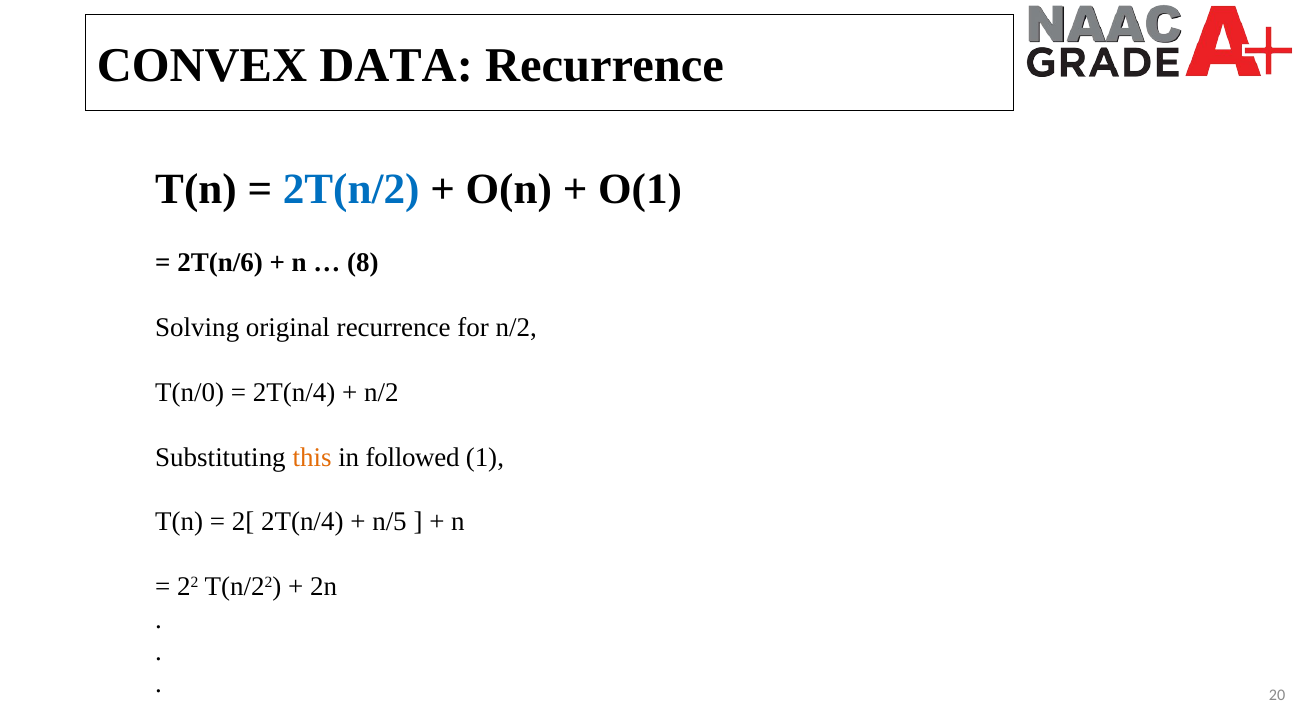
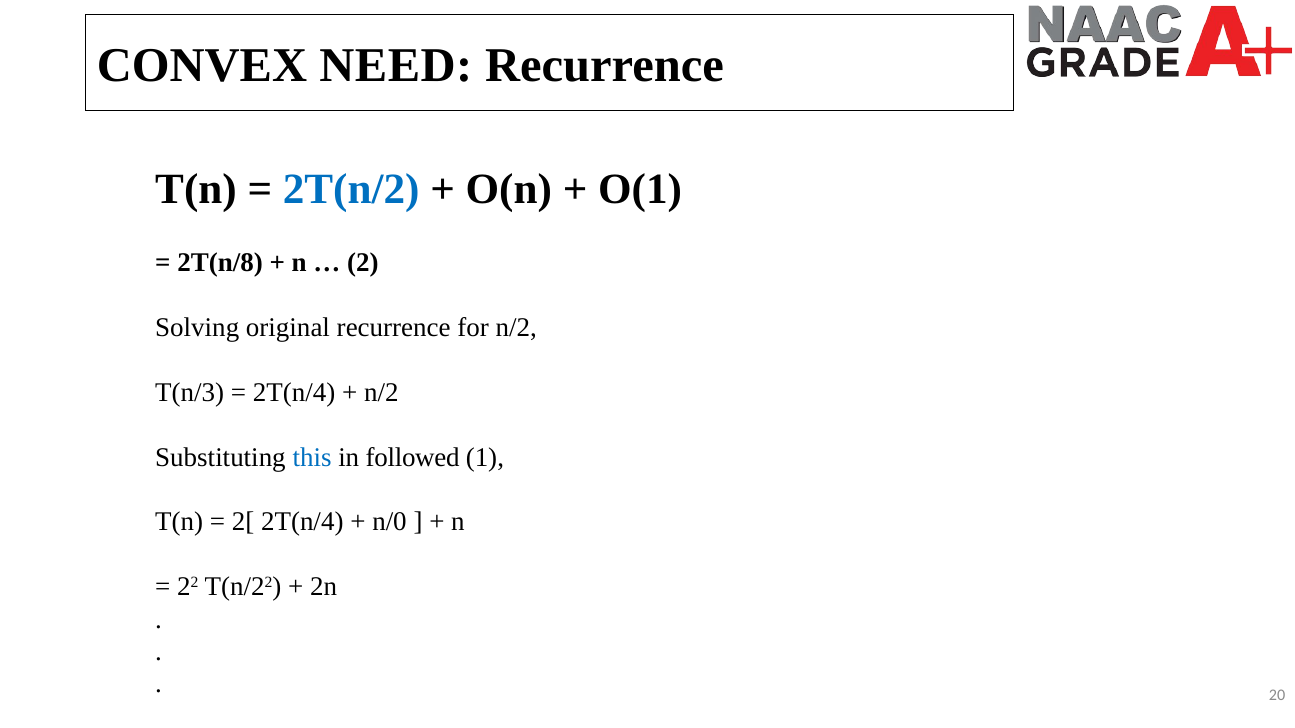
DATA: DATA -> NEED (396, 66)
2T(n/6: 2T(n/6 -> 2T(n/8 (220, 263)
8: 8 -> 2 (363, 263)
T(n/0: T(n/0 -> T(n/3 (190, 393)
this colour: orange -> blue (312, 458)
n/5: n/5 -> n/0 (390, 522)
